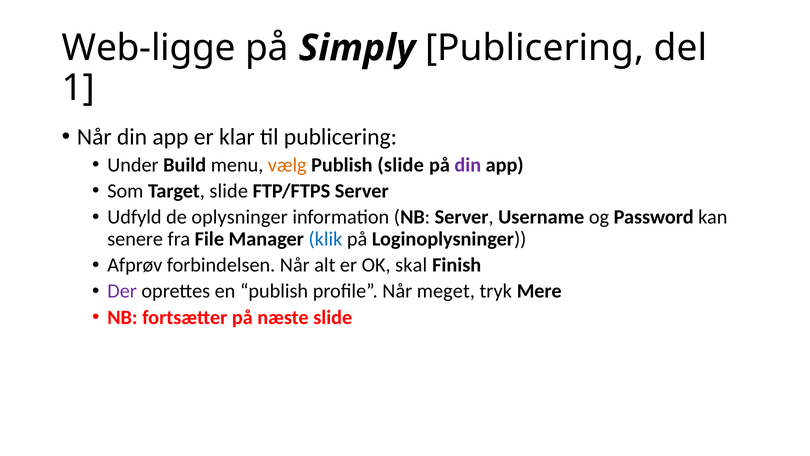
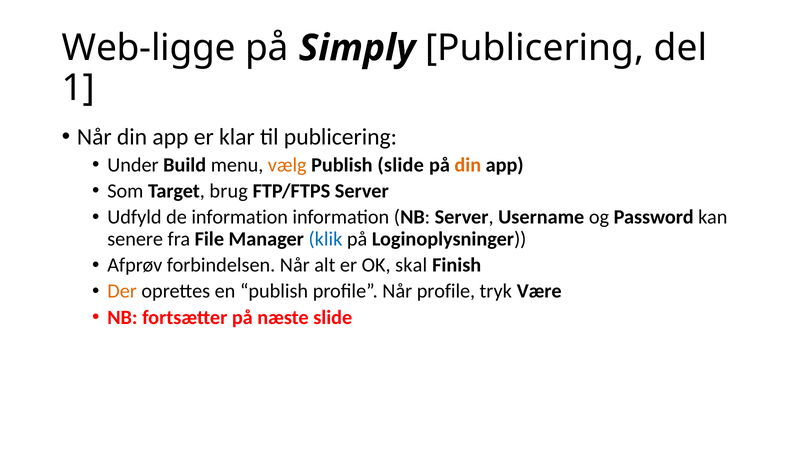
din colour: purple -> orange (468, 165)
Target slide: slide -> brug (229, 191)
de oplysninger: oplysninger -> information (240, 217)
Der colour: purple -> orange (122, 291)
Når meget: meget -> profile (446, 291)
Mere: Mere -> Være (539, 291)
